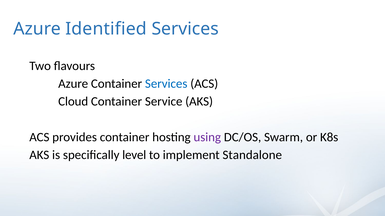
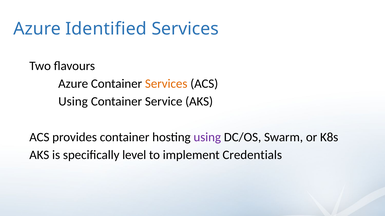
Services colour: blue -> orange (166, 84)
Cloud: Cloud -> Using (73, 102)
Standalone: Standalone -> Credentials (252, 155)
